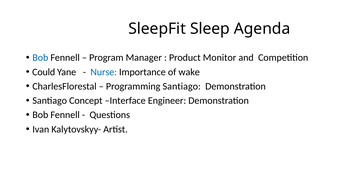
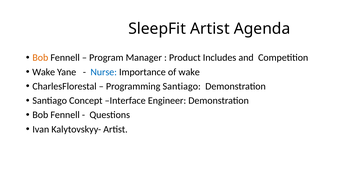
SleepFit Sleep: Sleep -> Artist (210, 29)
Bob colour: blue -> orange (40, 58)
Monitor: Monitor -> Includes (220, 58)
Could: Could -> Wake (44, 72)
